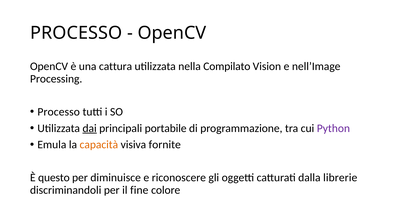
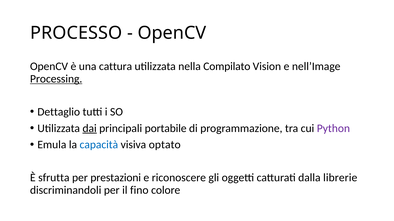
Processing underline: none -> present (56, 79)
Processo: Processo -> Dettaglio (59, 112)
capacità colour: orange -> blue (99, 145)
fornite: fornite -> optato (165, 145)
questo: questo -> sfrutta (54, 178)
diminuisce: diminuisce -> prestazioni (116, 178)
fine: fine -> fino (139, 191)
